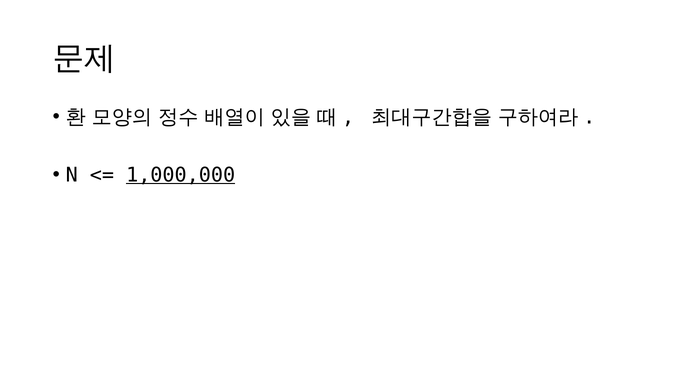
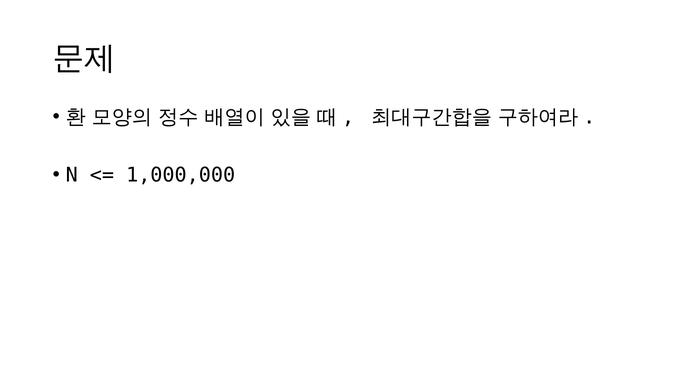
1,000,000 underline: present -> none (181, 175)
